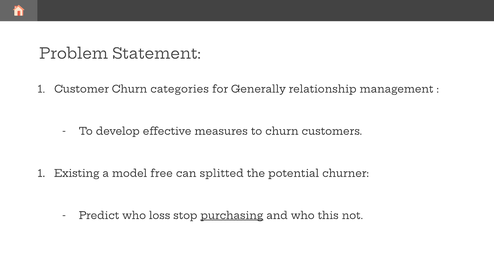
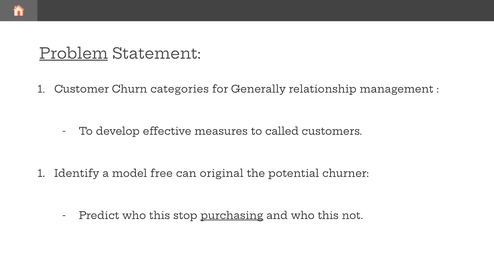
Problem underline: none -> present (74, 54)
to churn: churn -> called (282, 131)
Existing: Existing -> Identify (77, 173)
splitted: splitted -> original (222, 173)
Predict who loss: loss -> this (160, 216)
